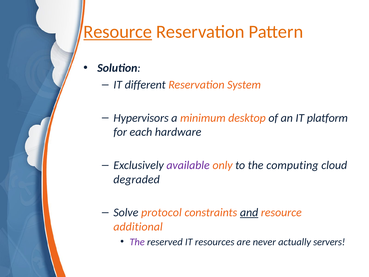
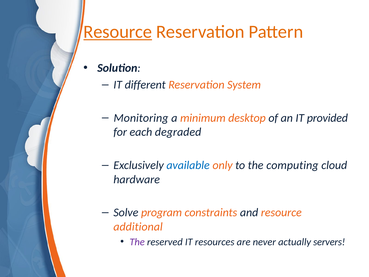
Hypervisors: Hypervisors -> Monitoring (141, 118)
platform: platform -> provided (327, 118)
hardware: hardware -> degraded (178, 132)
available colour: purple -> blue (188, 165)
degraded: degraded -> hardware (137, 179)
protocol: protocol -> program (162, 212)
and underline: present -> none (249, 212)
